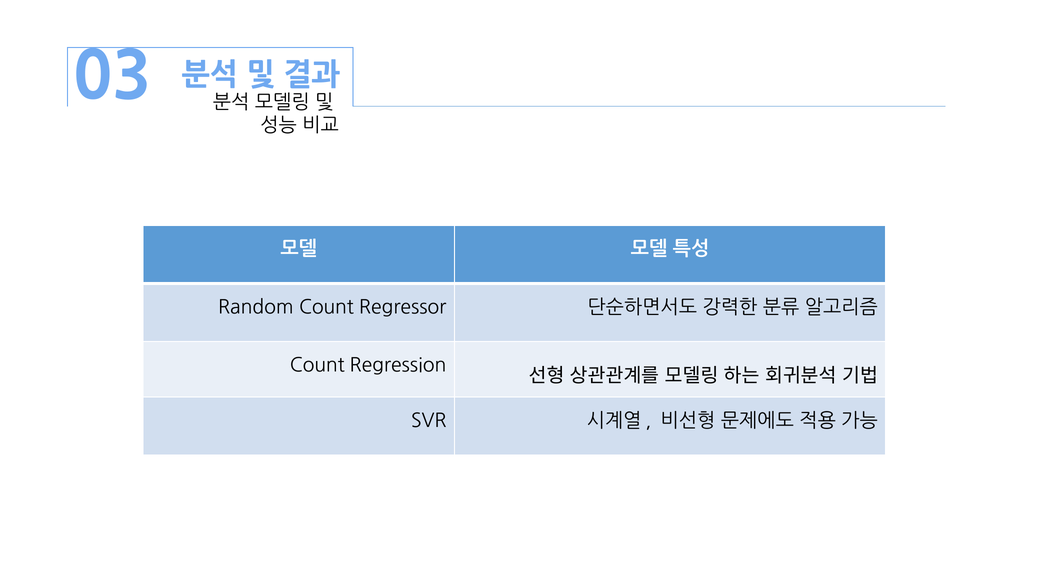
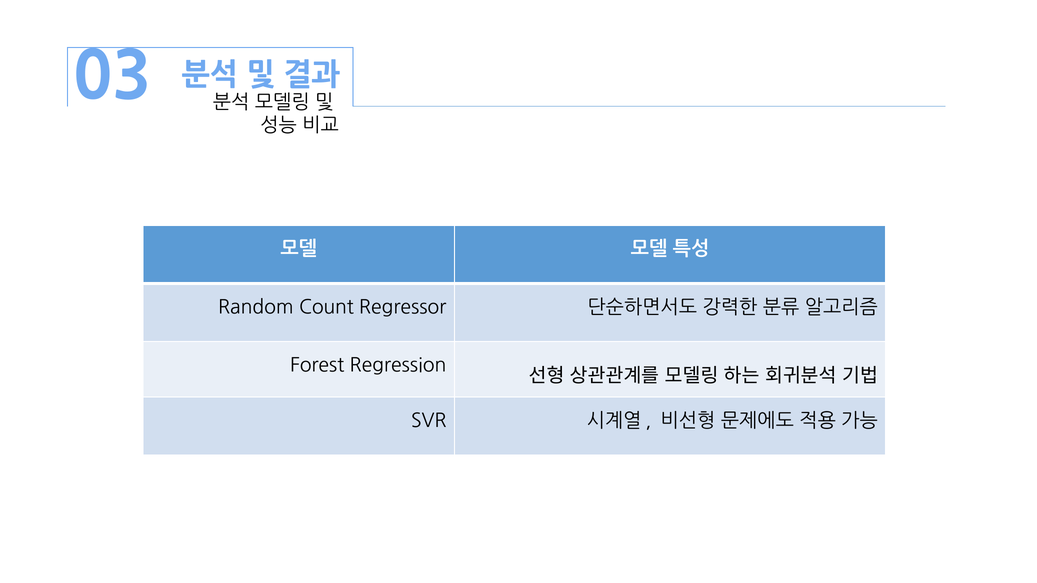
Count: Count -> Forest (317, 366)
